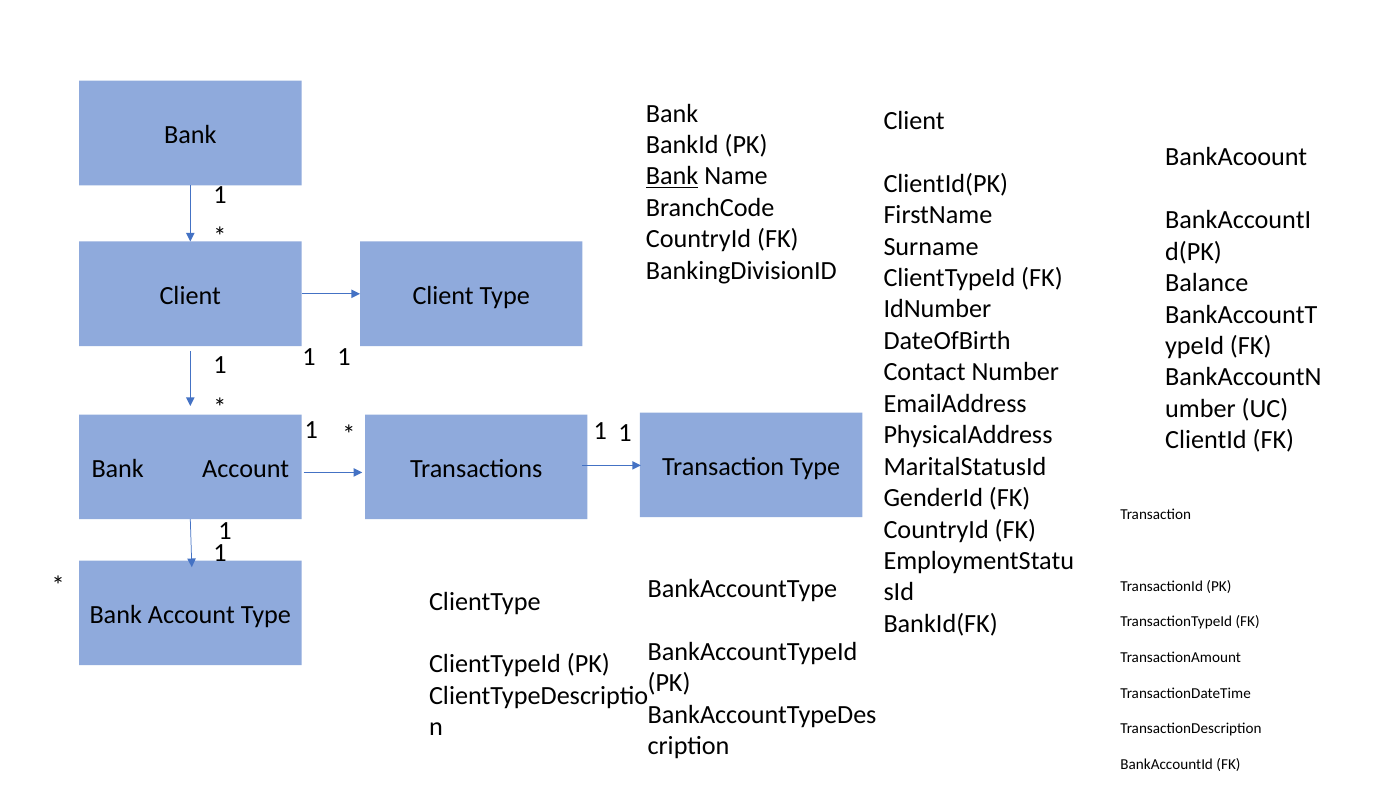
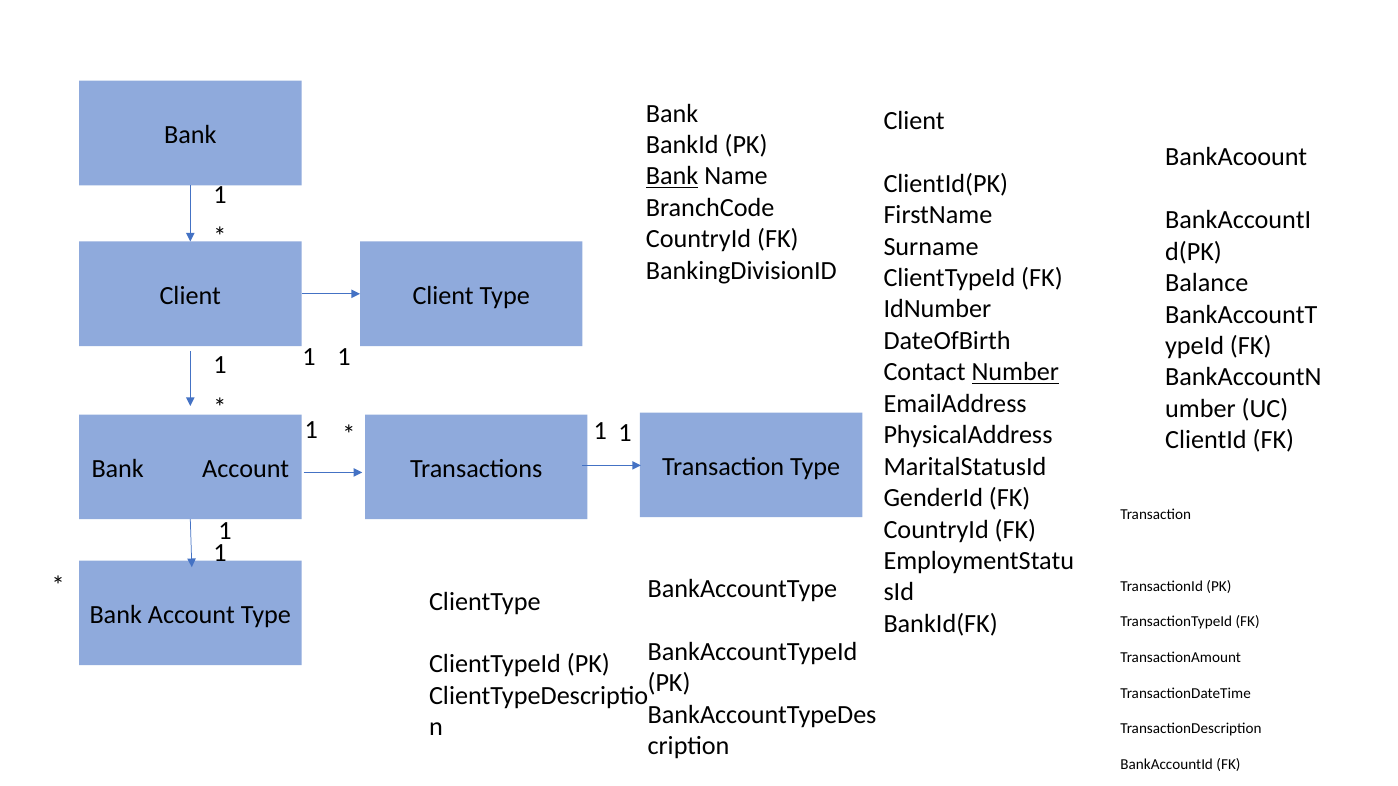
Number underline: none -> present (1015, 372)
